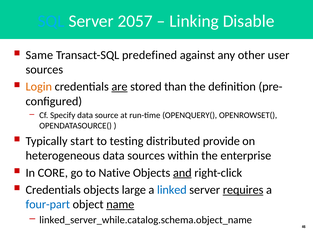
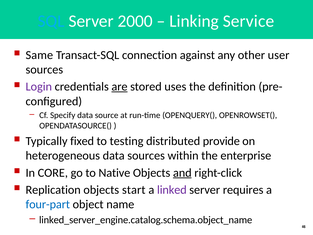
2057: 2057 -> 2000 (135, 21)
Disable: Disable -> Service (249, 21)
predefined: predefined -> connection (150, 55)
Login colour: orange -> purple (39, 87)
than: than -> uses (175, 87)
start: start -> fixed (82, 141)
Credentials: Credentials -> Replication (53, 190)
large: large -> start (134, 190)
linked colour: blue -> purple (172, 190)
requires underline: present -> none (243, 190)
name underline: present -> none (120, 204)
linked_server_while.catalog.schema.object_name: linked_server_while.catalog.schema.object_name -> linked_server_engine.catalog.schema.object_name (146, 220)
